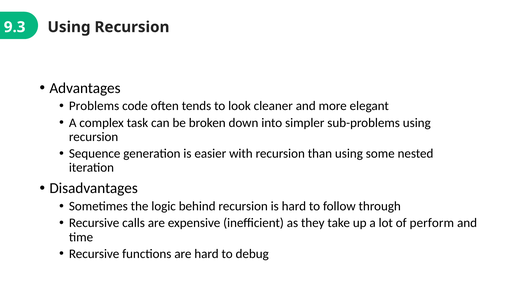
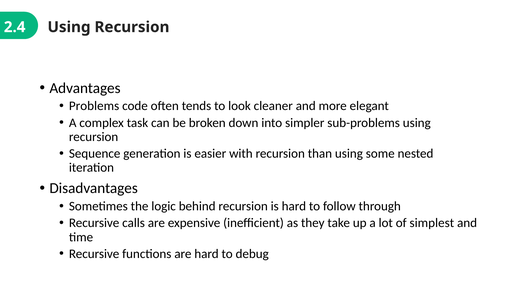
9.3: 9.3 -> 2.4 (15, 27)
perform: perform -> simplest (432, 223)
